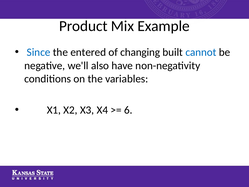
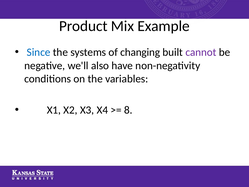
entered: entered -> systems (88, 52)
cannot colour: blue -> purple (201, 52)
6: 6 -> 8 (128, 110)
